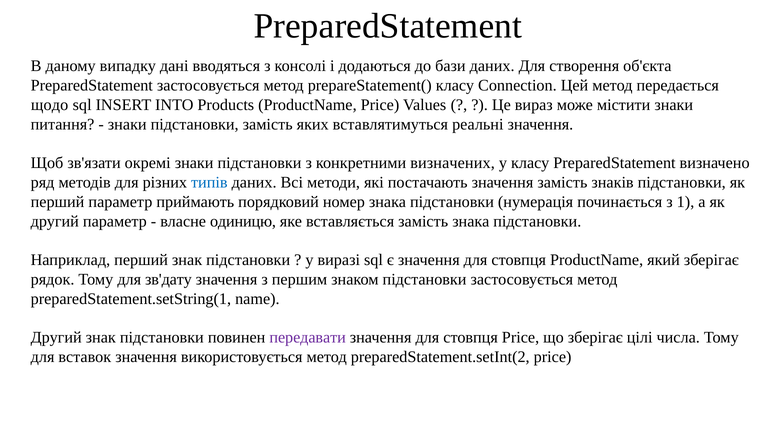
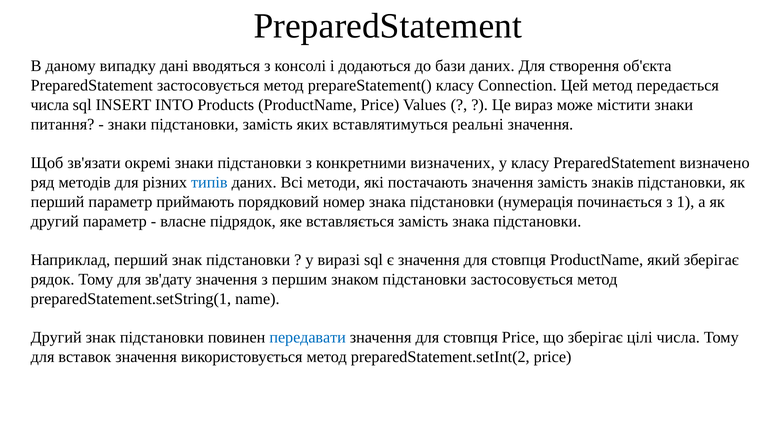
щодо: щодо -> числа (50, 105)
одиницю: одиницю -> підрядок (243, 222)
передавати colour: purple -> blue (308, 338)
